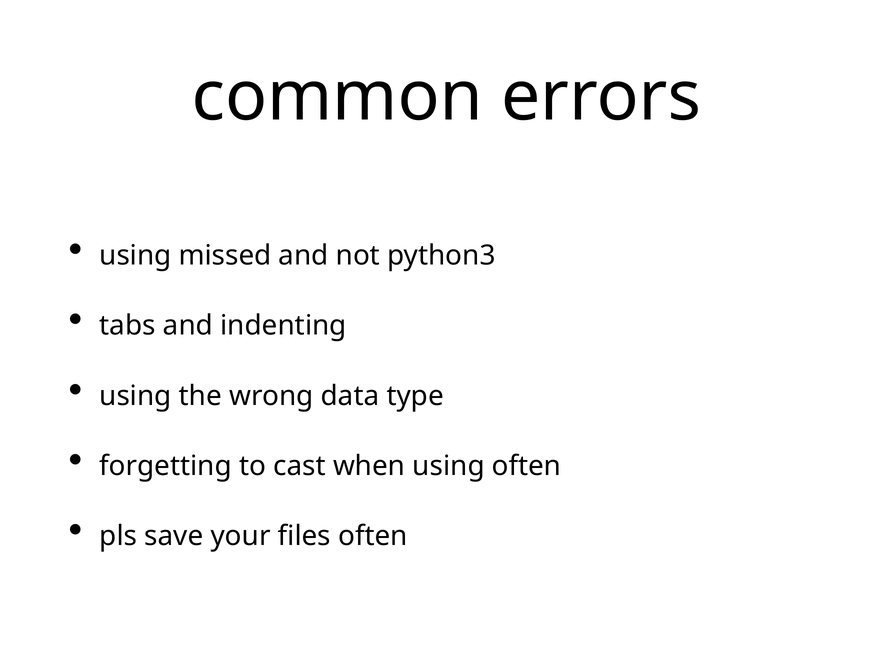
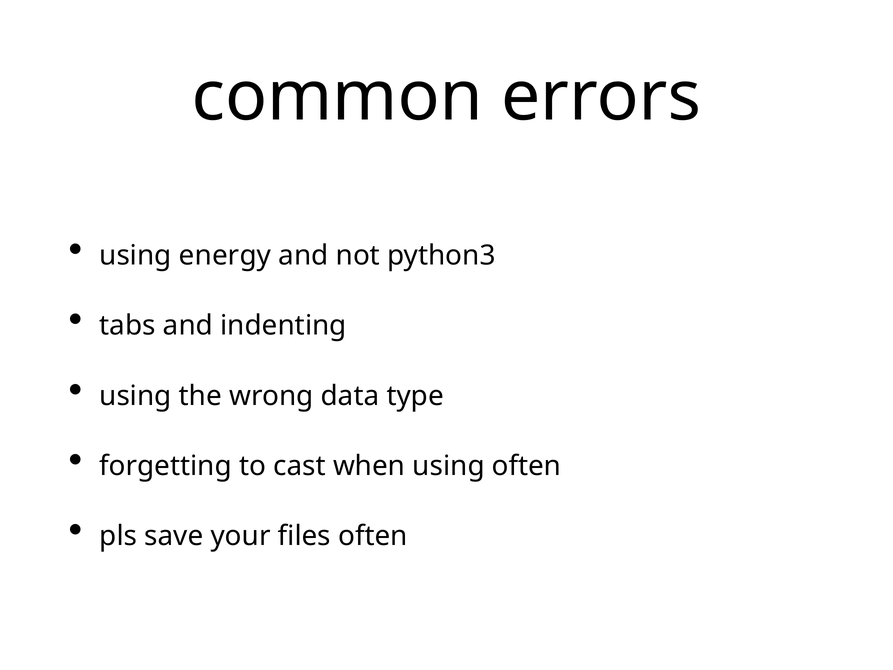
missed: missed -> energy (225, 255)
